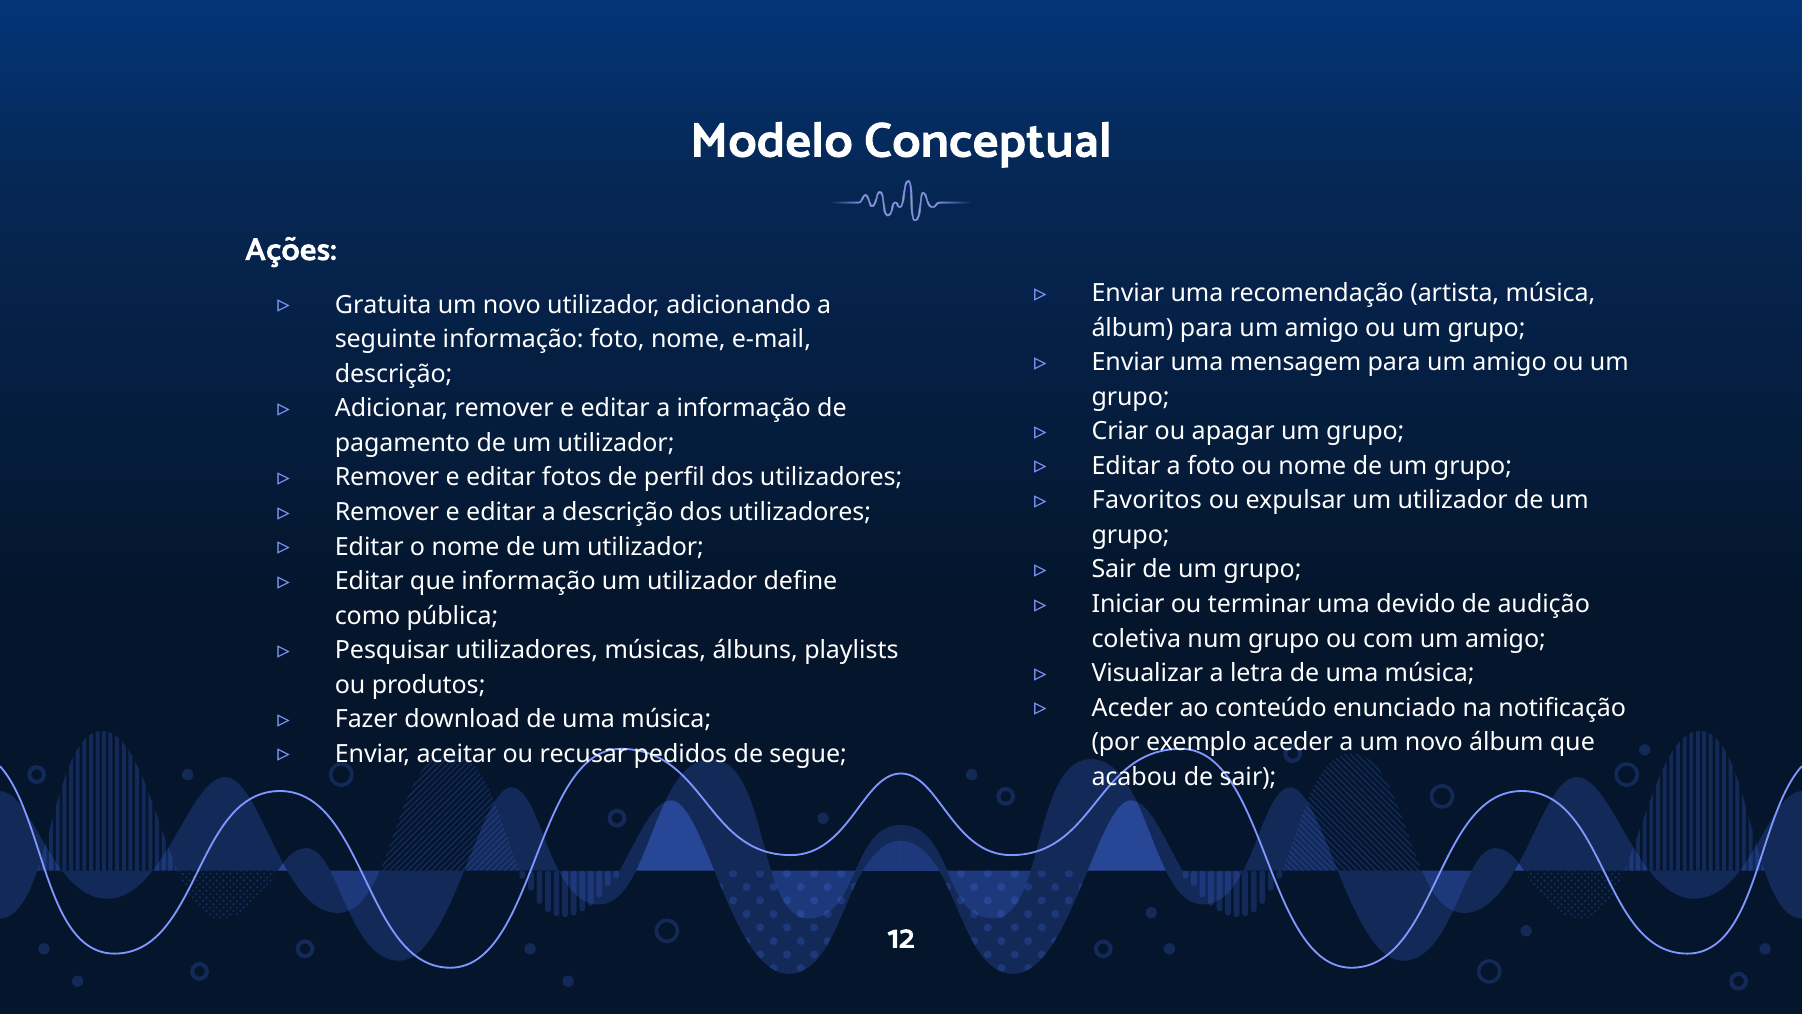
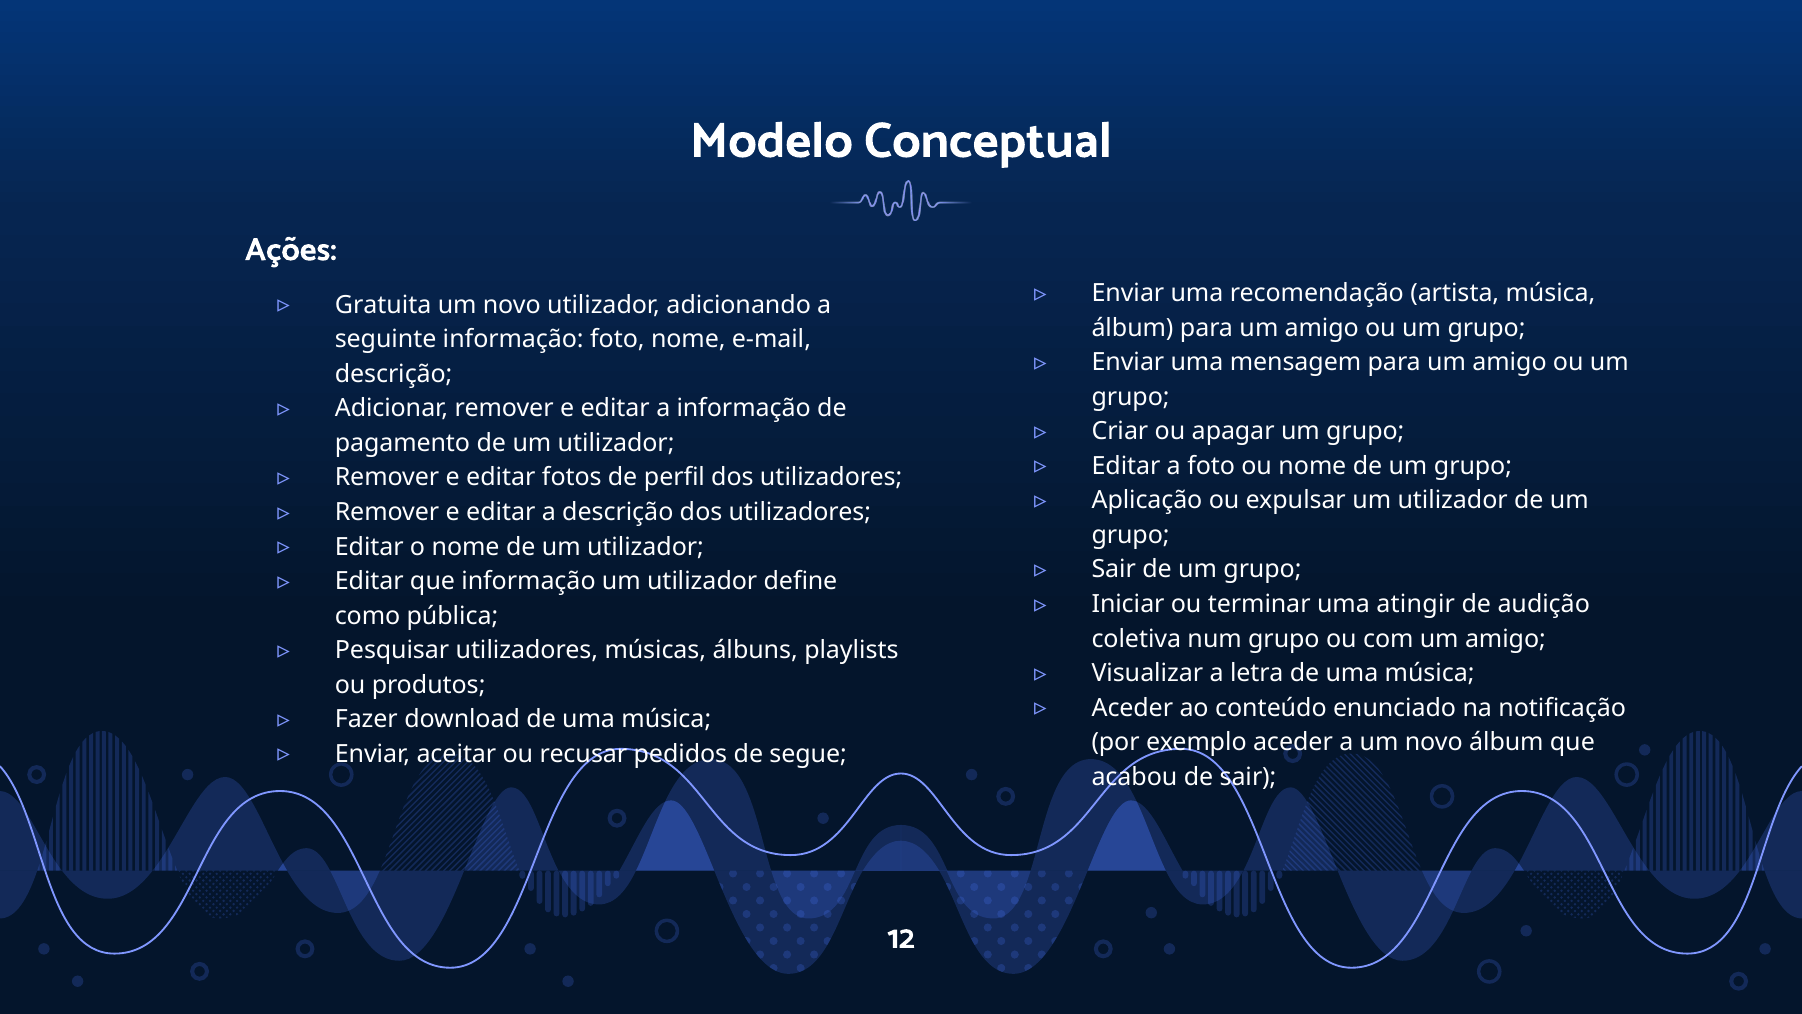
Favoritos: Favoritos -> Aplicação (1147, 500)
devido: devido -> atingir (1416, 604)
